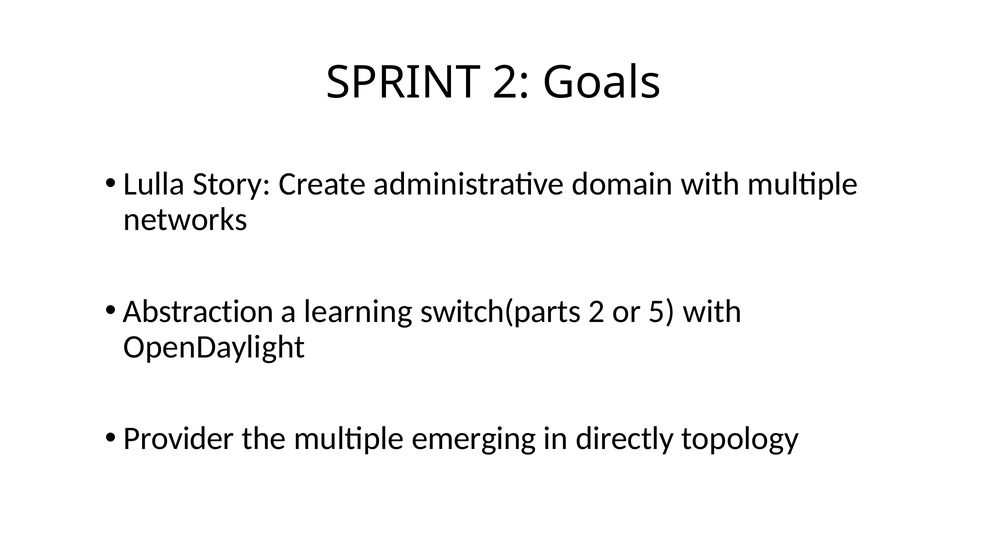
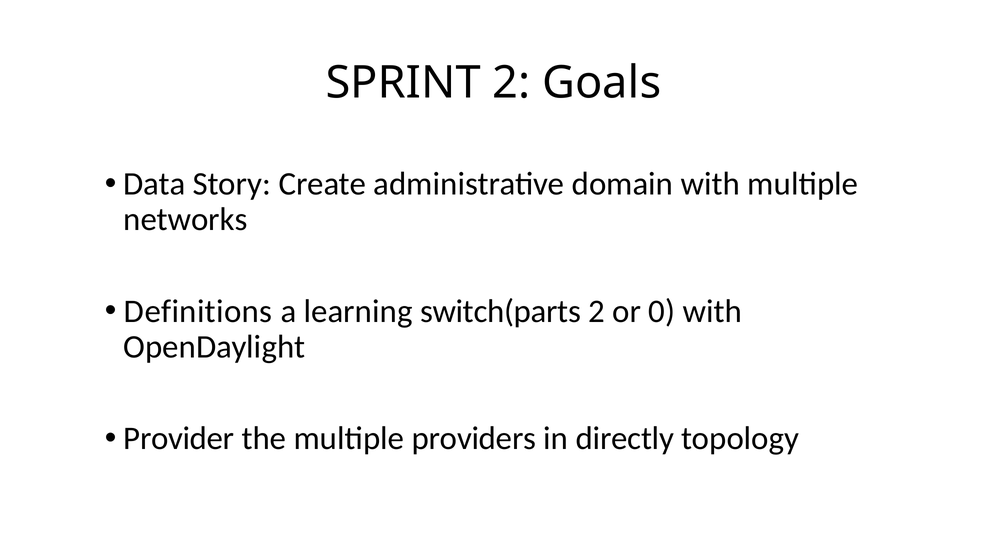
Lulla: Lulla -> Data (154, 184)
Abstraction: Abstraction -> Definitions (198, 311)
5: 5 -> 0 (662, 311)
emerging: emerging -> providers (474, 439)
